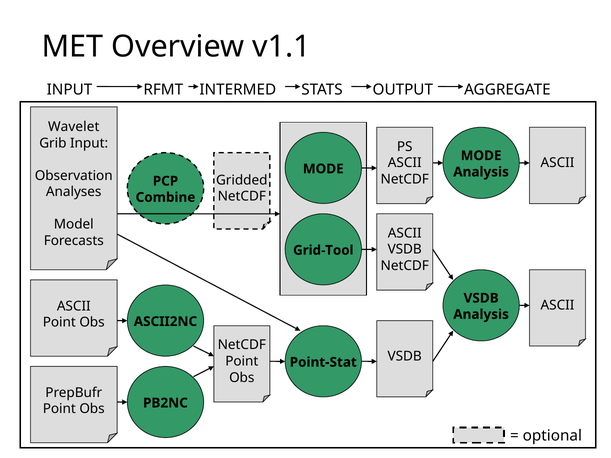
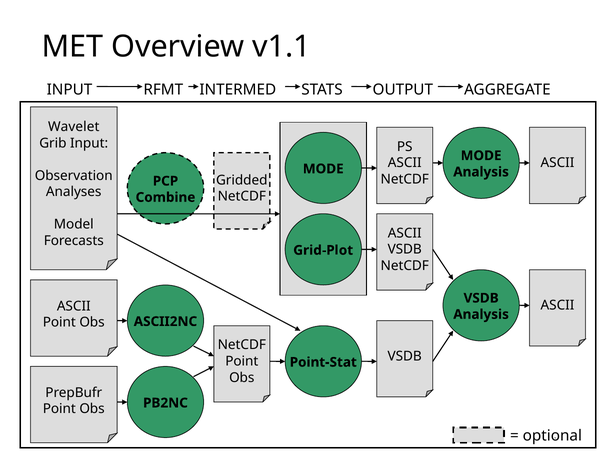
Grid-Tool: Grid-Tool -> Grid-Plot (323, 250)
